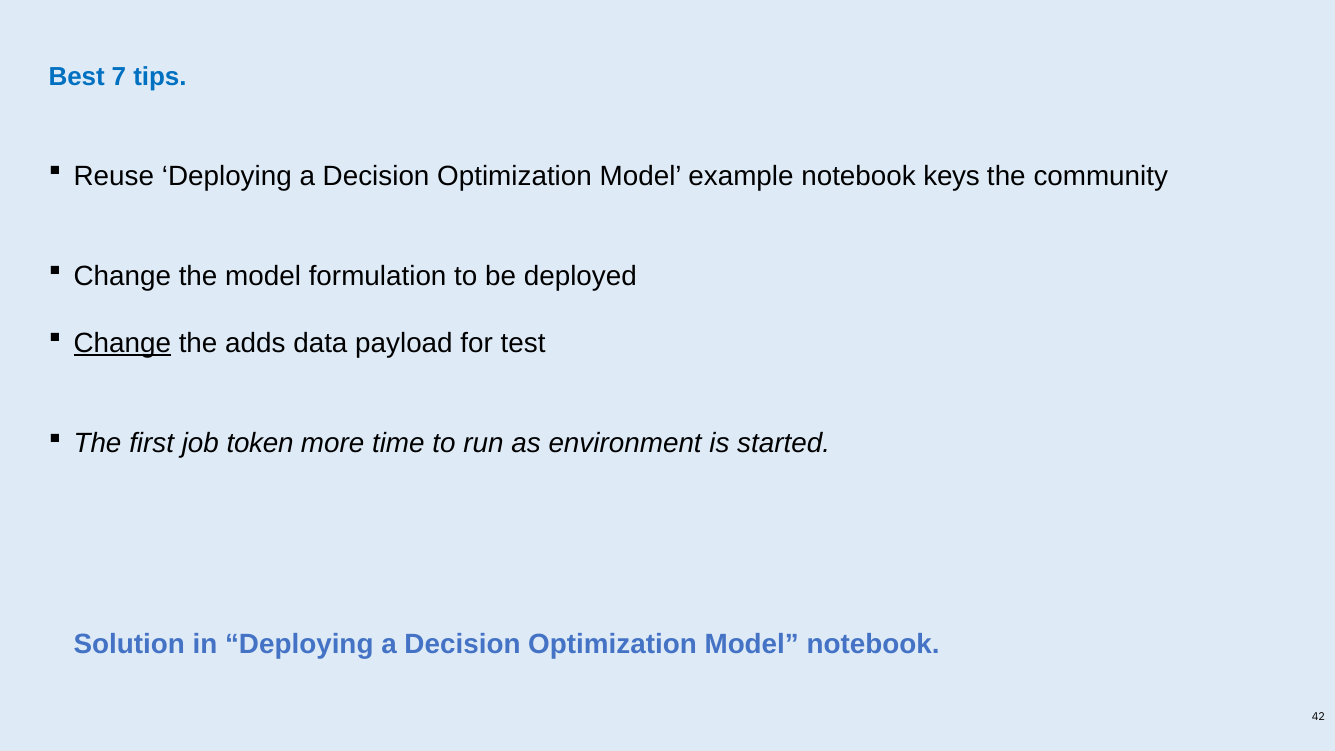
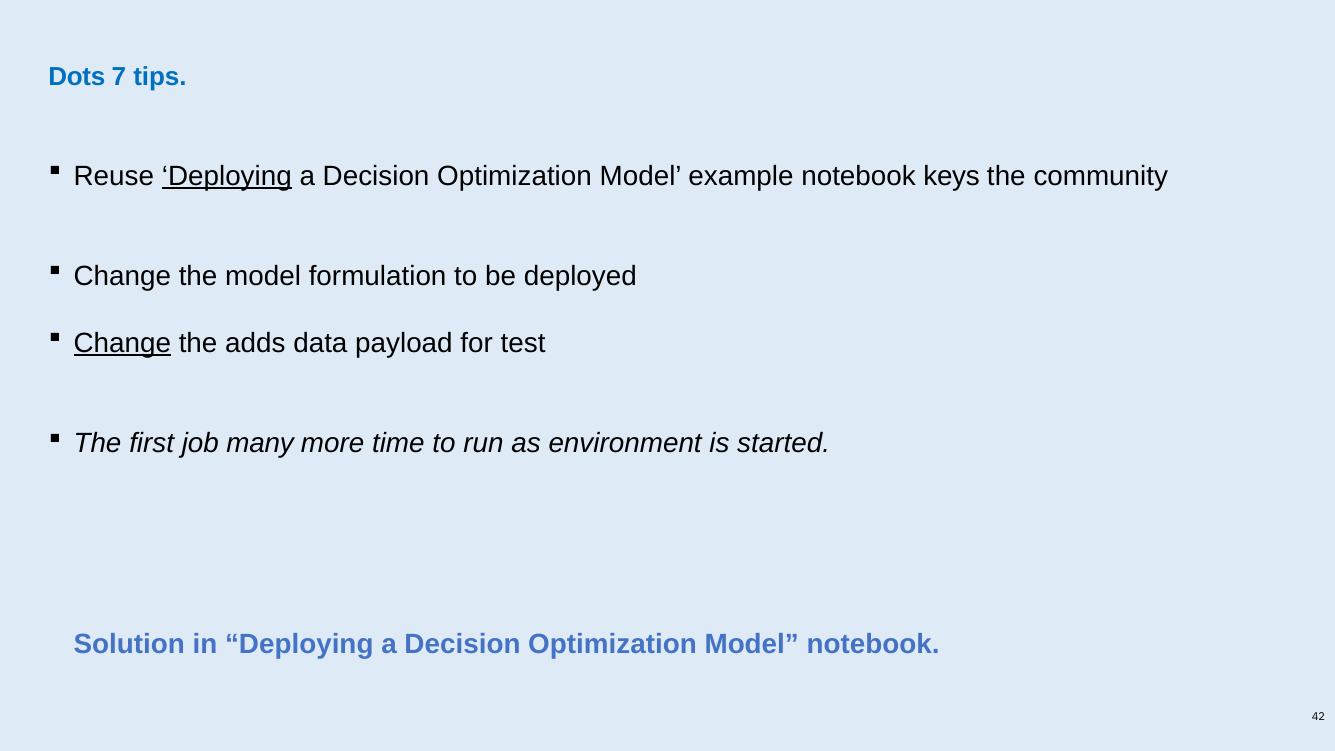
Best: Best -> Dots (77, 77)
Deploying underline: none -> present (227, 176)
token: token -> many (260, 443)
